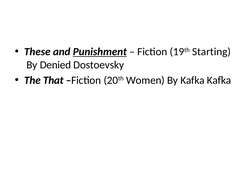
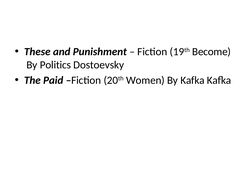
Punishment underline: present -> none (100, 52)
Starting: Starting -> Become (212, 52)
Denied: Denied -> Politics (55, 65)
That: That -> Paid (53, 80)
